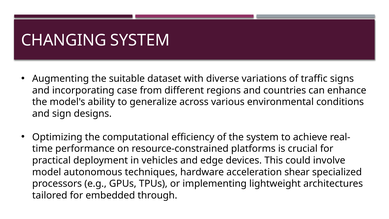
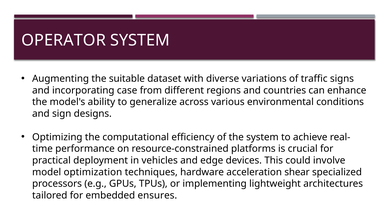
CHANGING: CHANGING -> OPERATOR (64, 40)
autonomous: autonomous -> optimization (93, 172)
through: through -> ensures (157, 195)
